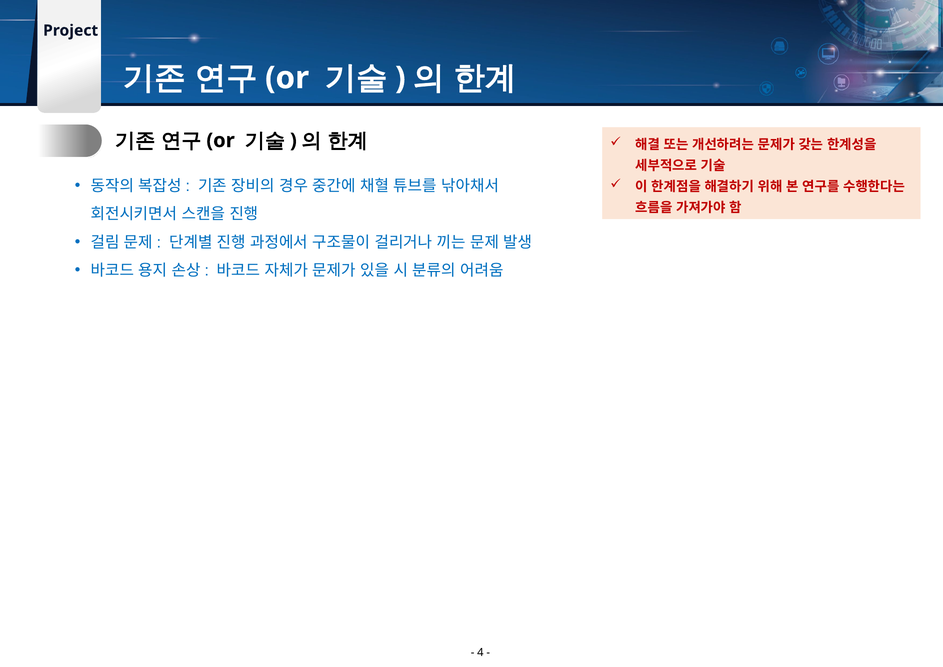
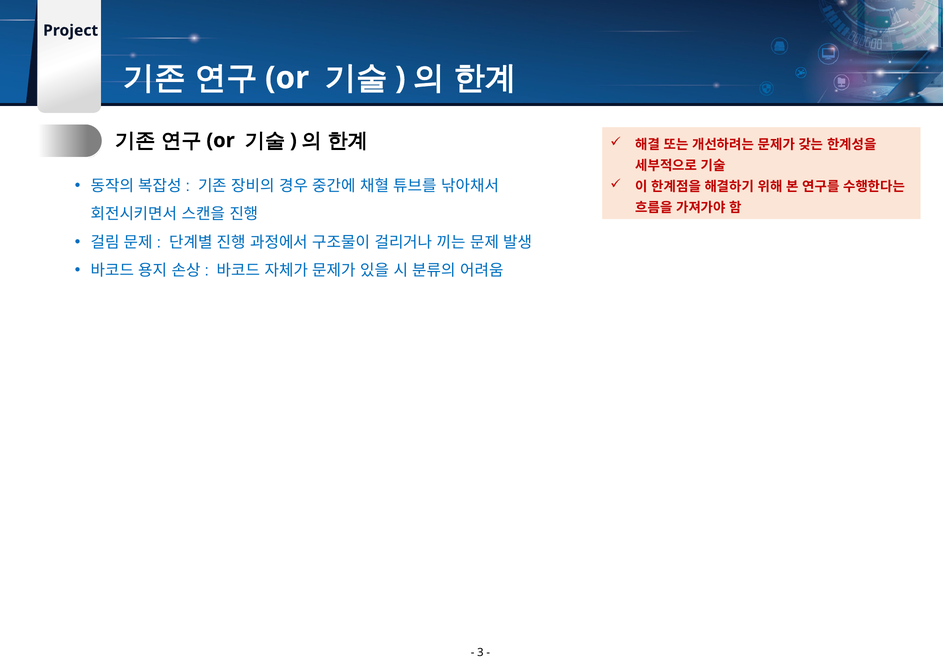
4: 4 -> 3 (480, 652)
